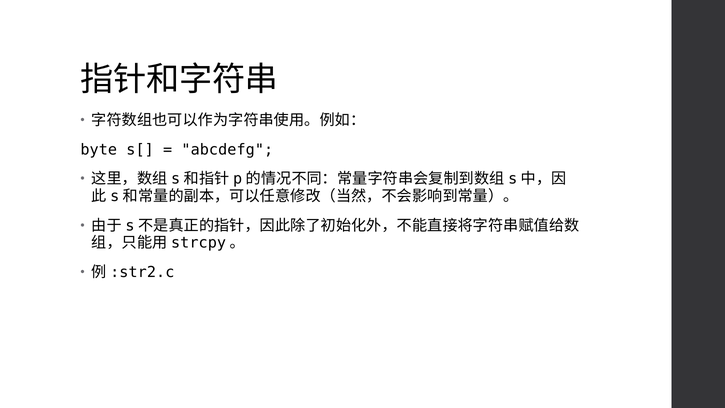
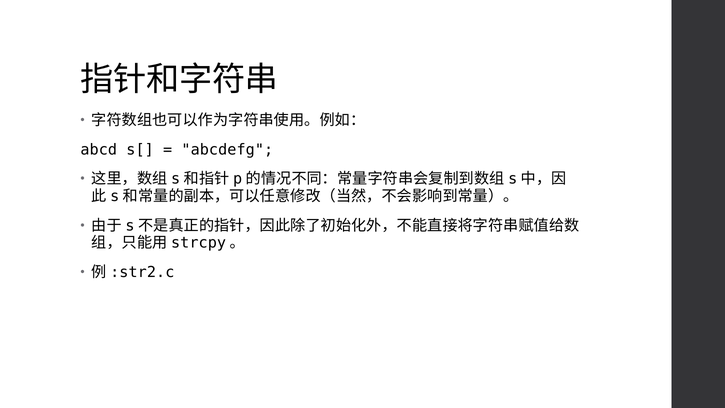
byte: byte -> abcd (99, 150)
